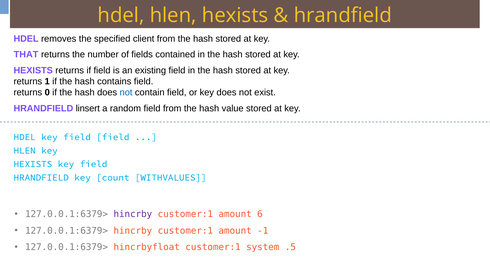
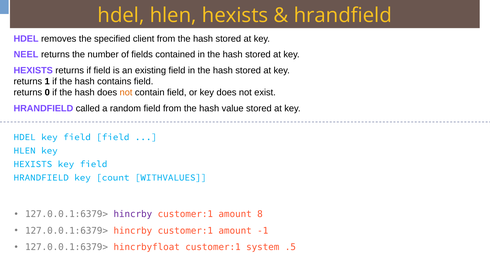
THAT: THAT -> NEEL (26, 54)
not colour: blue -> orange (126, 92)
linsert: linsert -> called (88, 108)
6: 6 -> 8 (260, 214)
